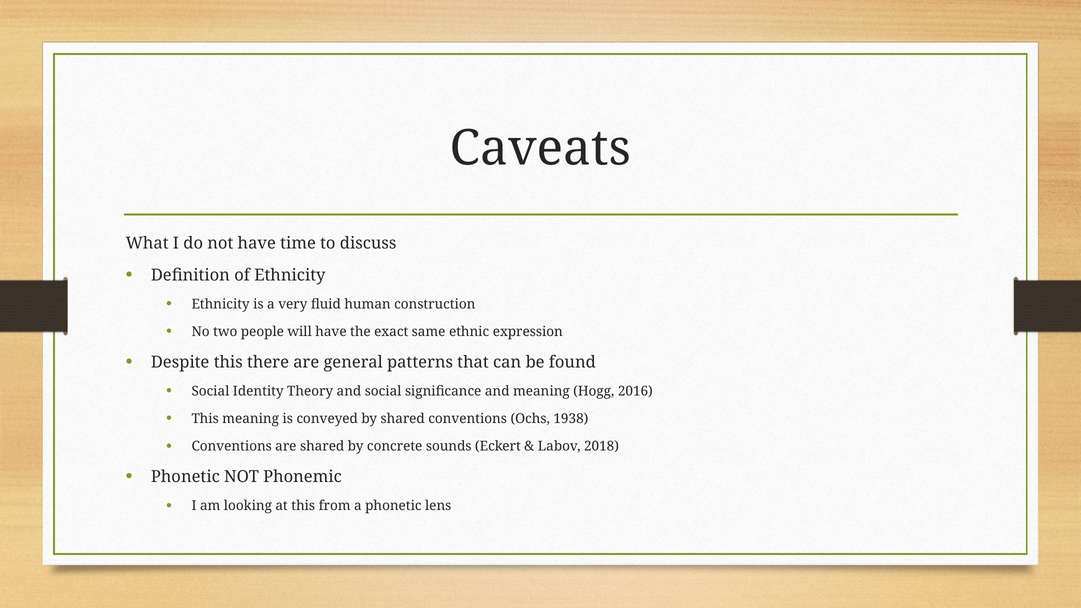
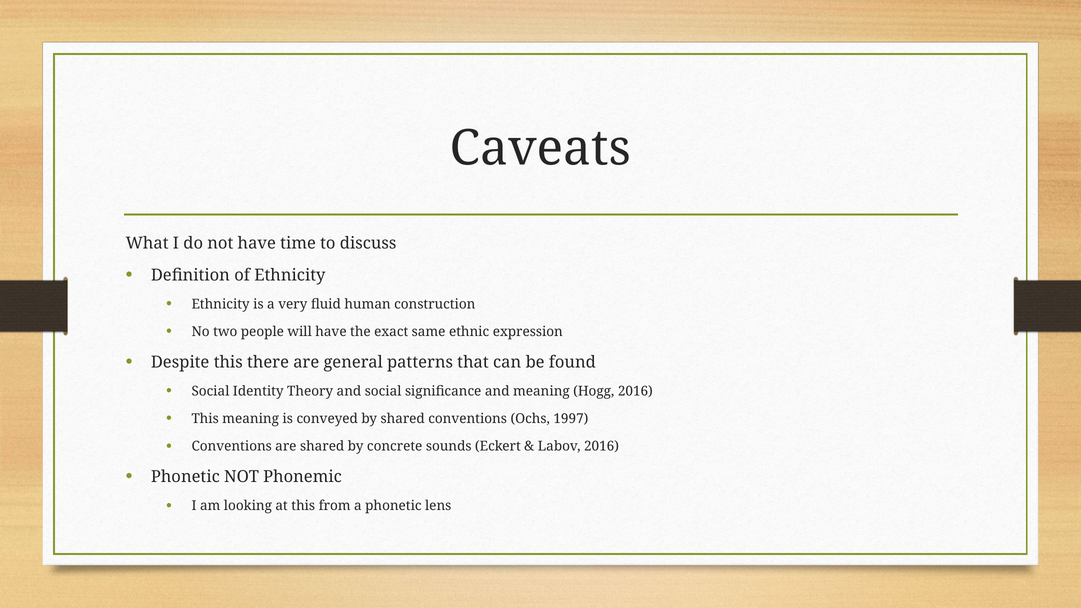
1938: 1938 -> 1997 (571, 419)
Labov 2018: 2018 -> 2016 (602, 446)
